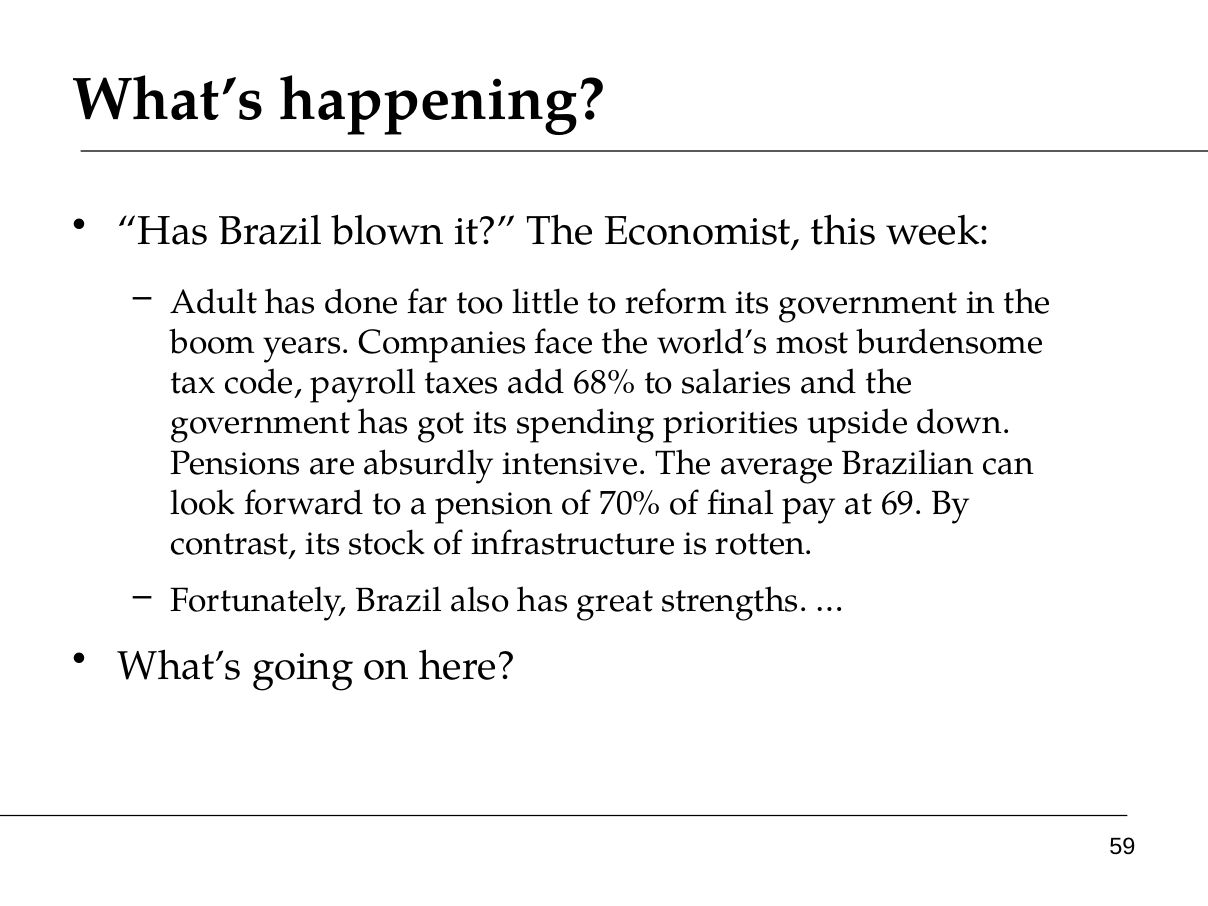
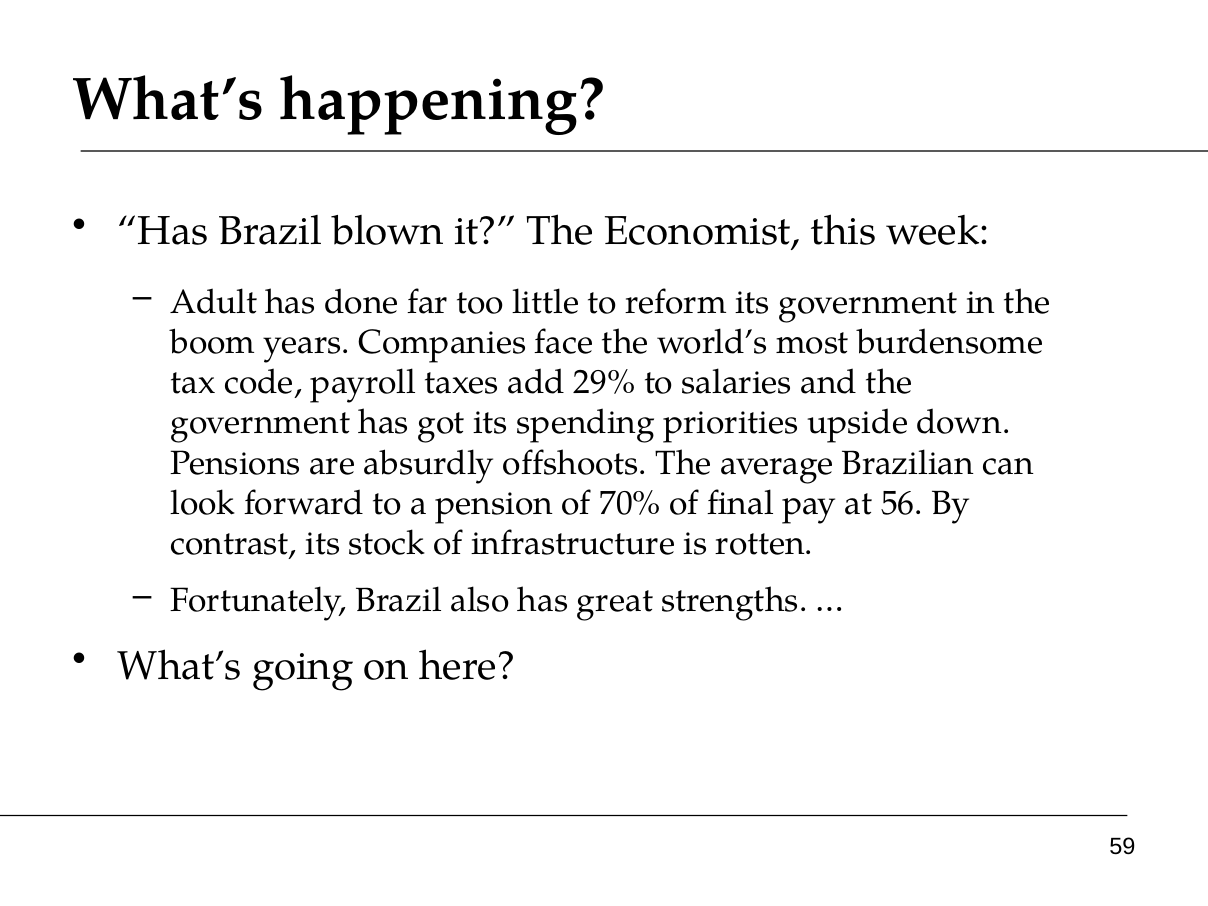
68%: 68% -> 29% (605, 383)
intensive: intensive -> offshoots (575, 463)
69: 69 -> 56 (902, 503)
